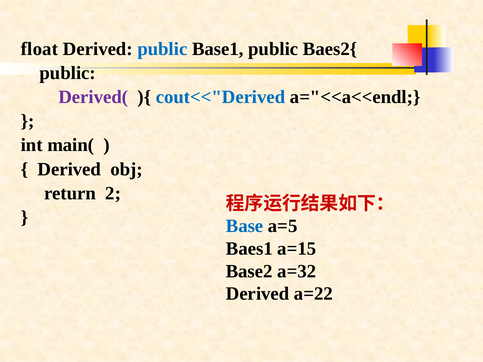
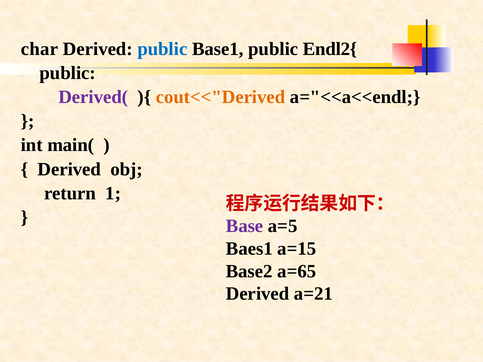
float: float -> char (39, 49)
Baes2{: Baes2{ -> Endl2{ (330, 49)
cout<<"Derived colour: blue -> orange (221, 97)
2: 2 -> 1 (113, 193)
Base colour: blue -> purple (245, 226)
a=32: a=32 -> a=65 (297, 271)
a=22: a=22 -> a=21 (313, 294)
